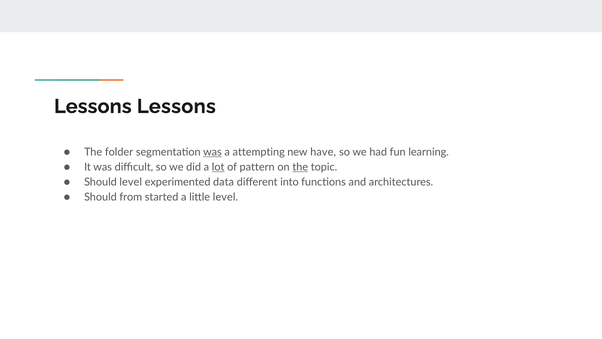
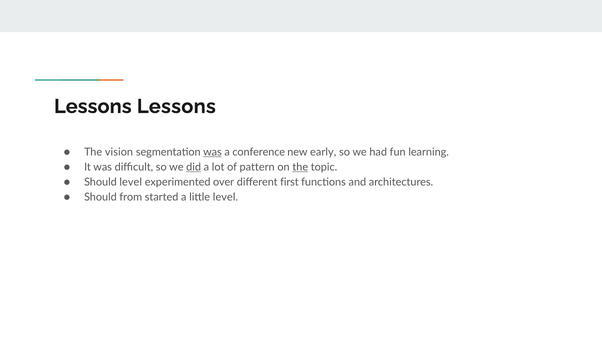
folder: folder -> vision (119, 152)
attempting: attempting -> conference (259, 152)
have: have -> early (323, 152)
did underline: none -> present (194, 167)
lot underline: present -> none (218, 167)
data: data -> over (224, 182)
into: into -> first (289, 182)
